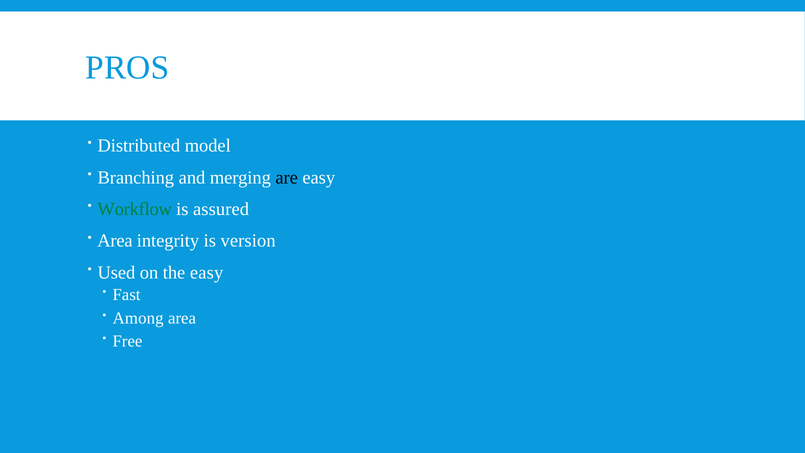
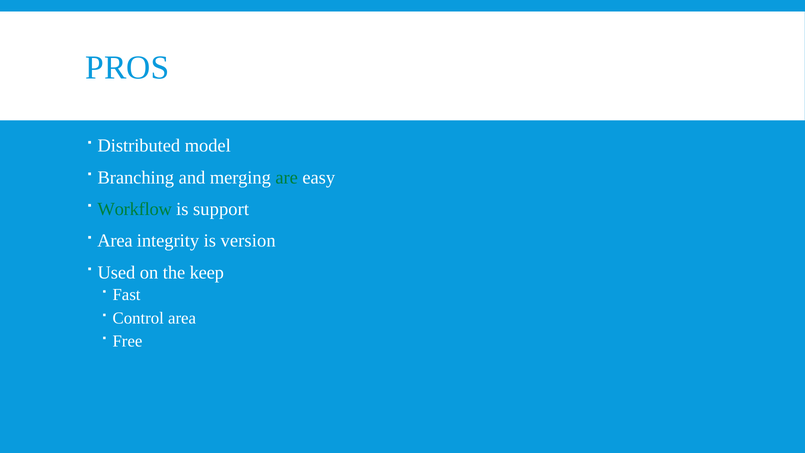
are colour: black -> green (287, 177)
assured: assured -> support (221, 209)
the easy: easy -> keep (207, 272)
Among: Among -> Control (138, 318)
